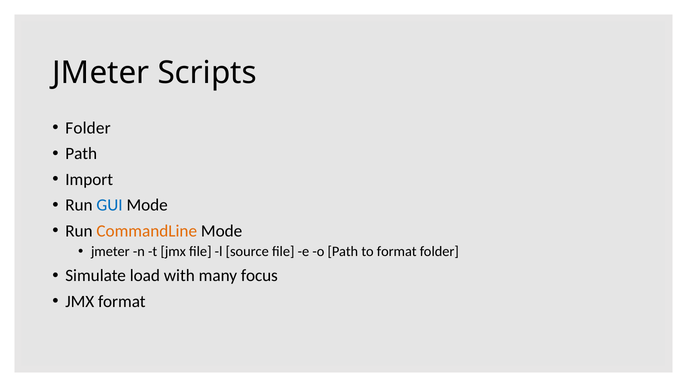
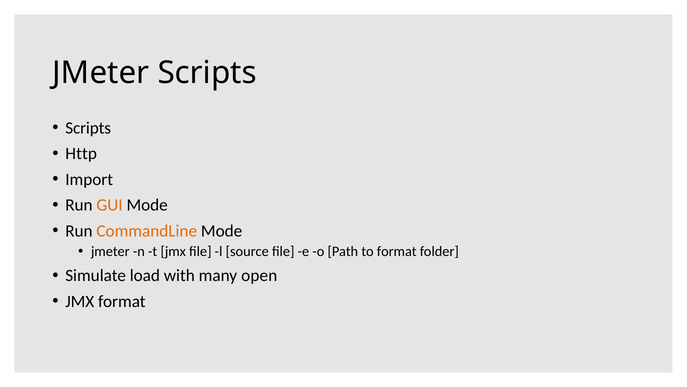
Folder: Folder -> Scripts (88, 128)
Path: Path -> Http (81, 153)
GUI colour: blue -> orange (110, 205)
focus: focus -> open (259, 275)
